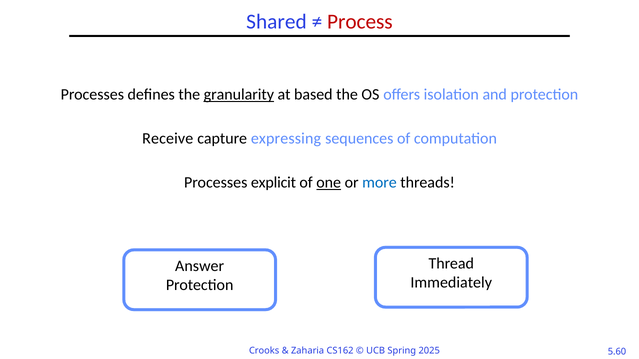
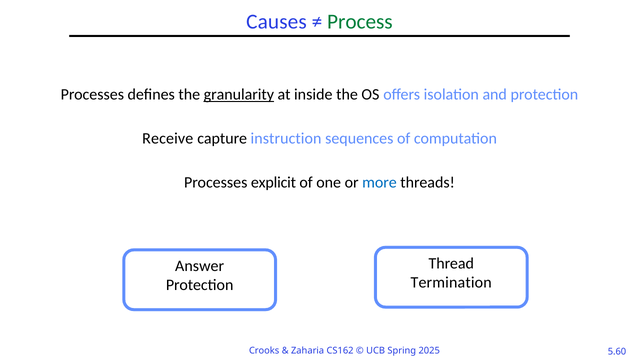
Shared: Shared -> Causes (276, 22)
Process colour: red -> green (360, 22)
based: based -> inside (313, 95)
expressing: expressing -> instruction (286, 139)
one underline: present -> none (329, 183)
Immediately: Immediately -> Termination (451, 283)
